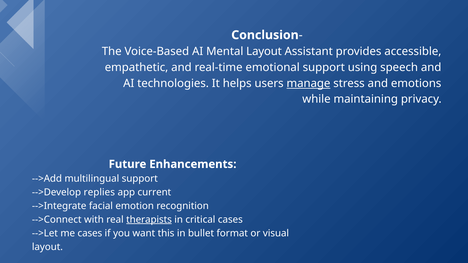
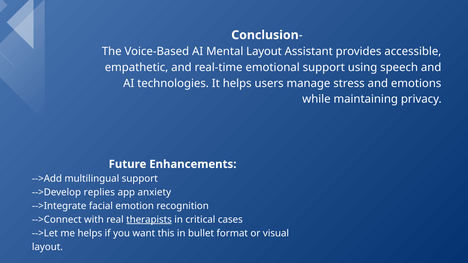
manage underline: present -> none (308, 83)
current: current -> anxiety (154, 192)
me cases: cases -> helps (90, 233)
